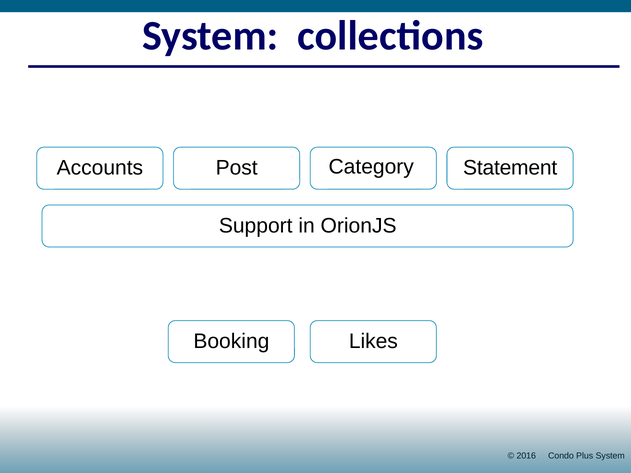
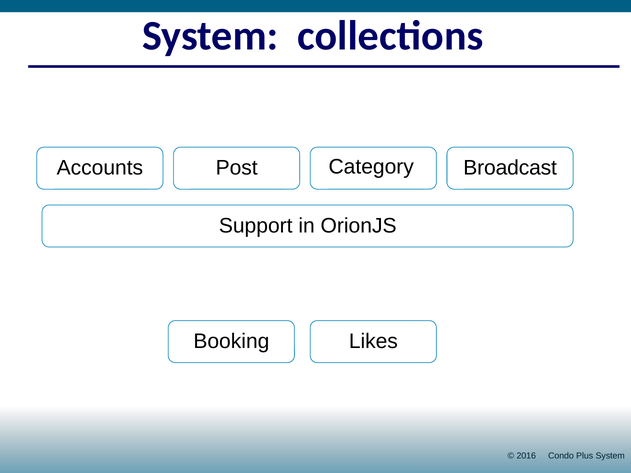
Statement: Statement -> Broadcast (510, 168)
